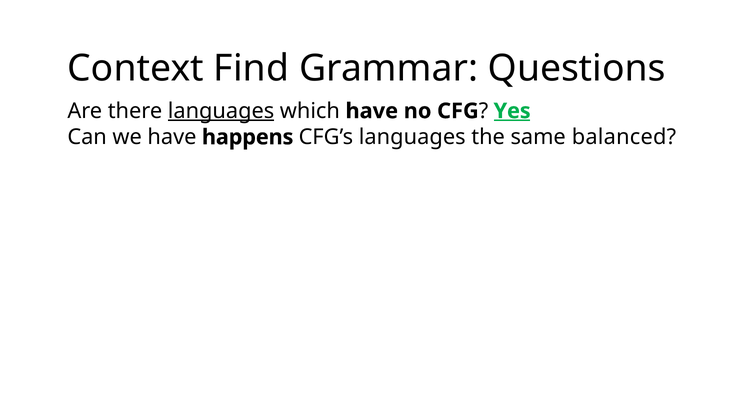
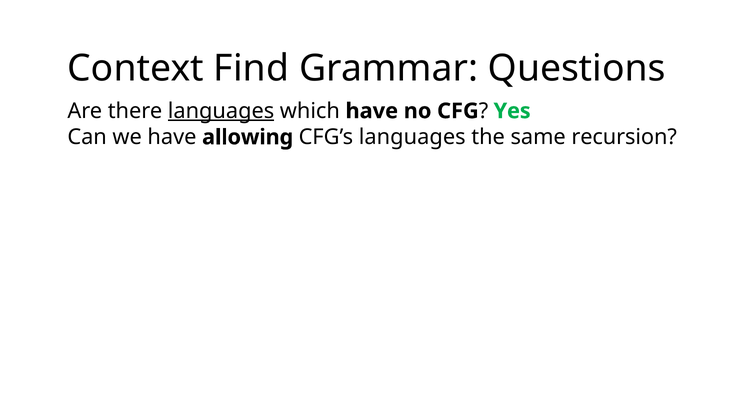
Yes underline: present -> none (512, 111)
happens: happens -> allowing (248, 137)
balanced: balanced -> recursion (624, 137)
